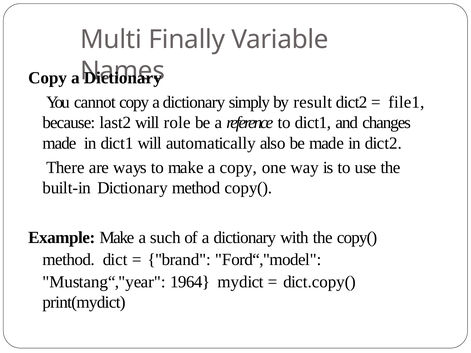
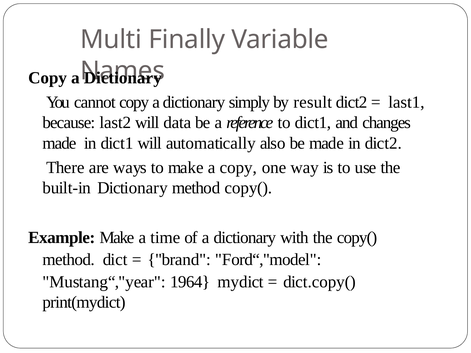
file1: file1 -> last1 (406, 102)
role: role -> data (177, 123)
such: such -> time (165, 238)
